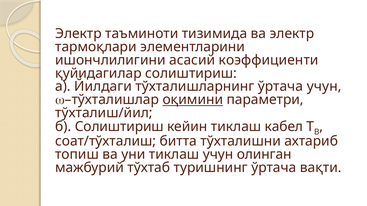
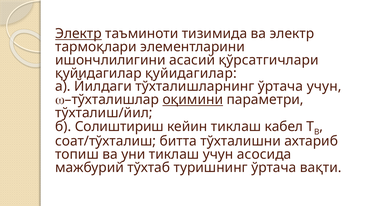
Электр underline: none -> present (78, 34)
коэффициенти: коэффициенти -> қўрсатгичлари (269, 60)
қуйидагилар солиштириш: солиштириш -> қуйидагилар (191, 73)
олинган: олинган -> асосида (264, 155)
